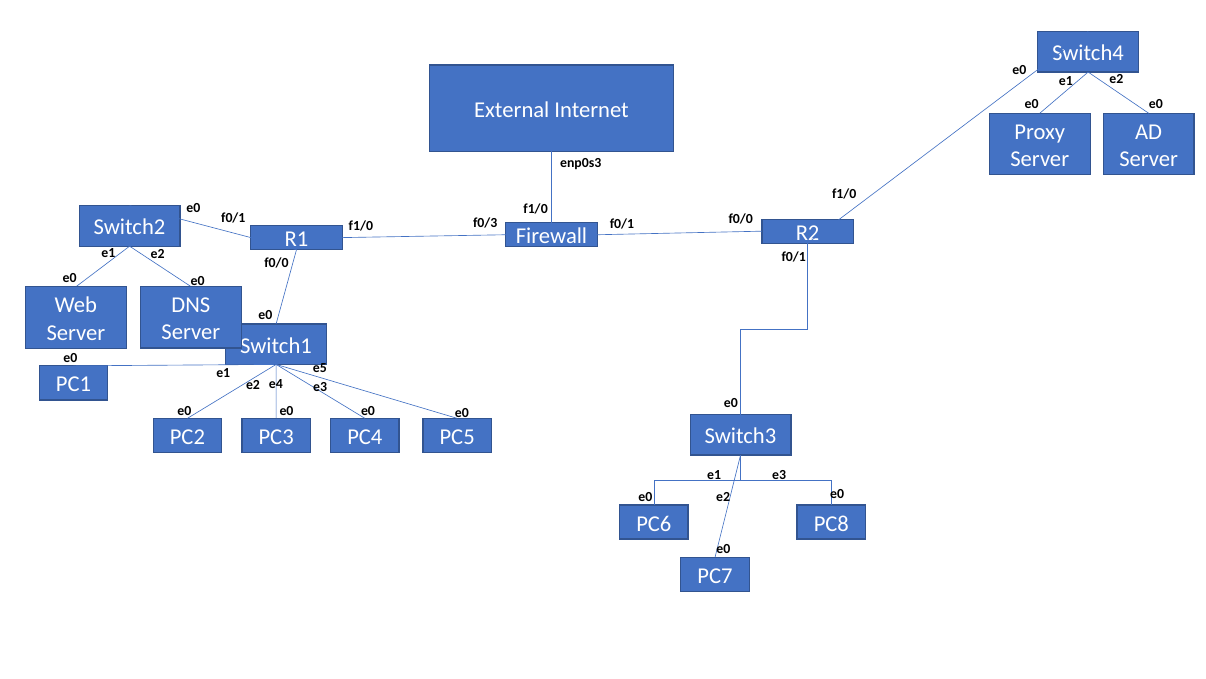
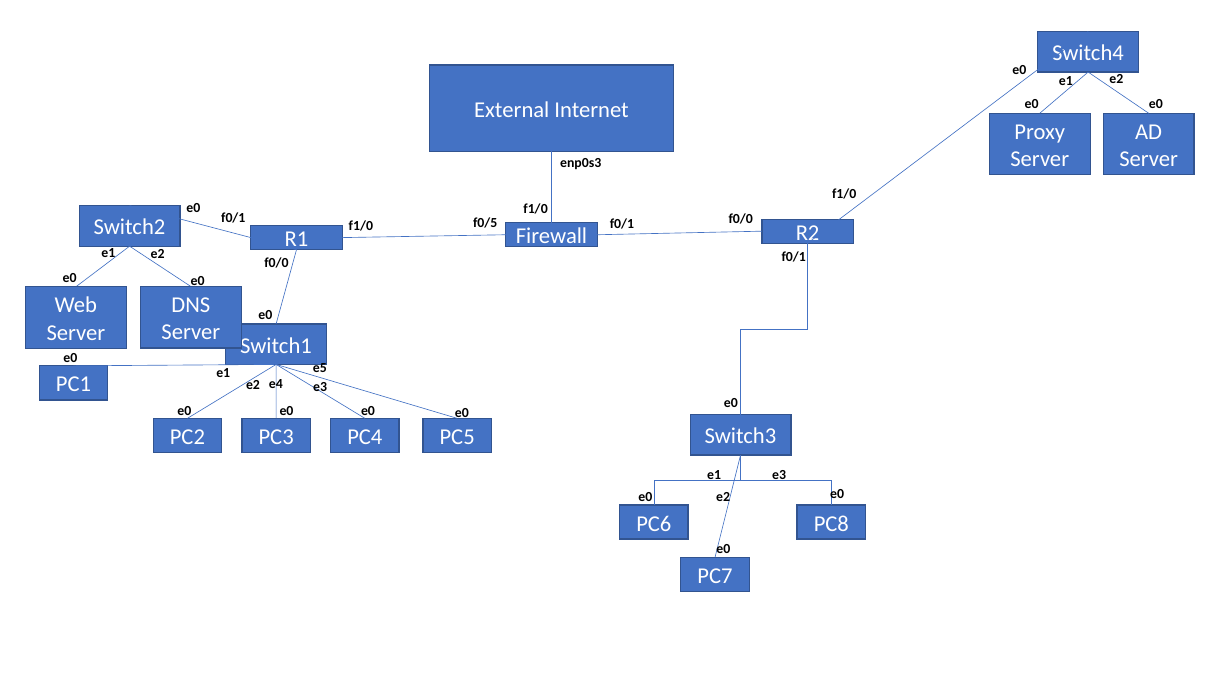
f0/3: f0/3 -> f0/5 (485, 223)
